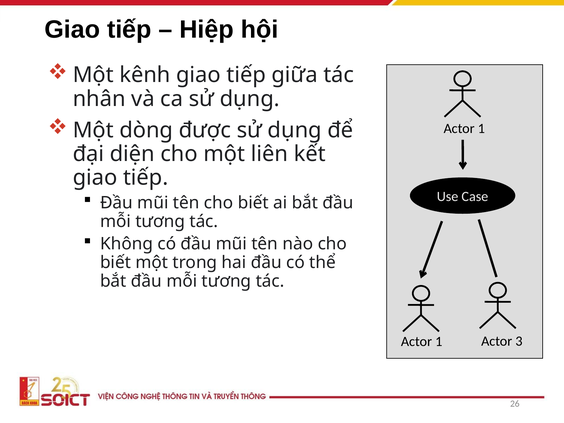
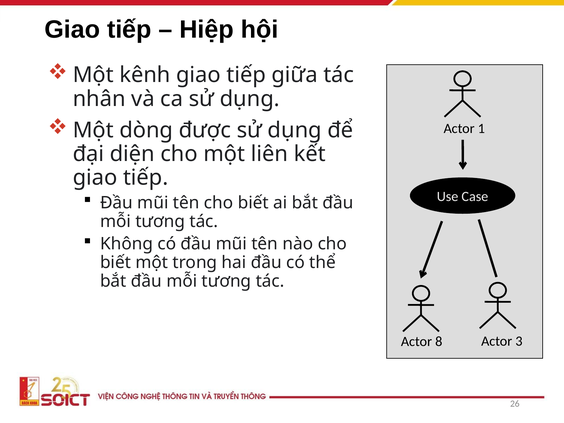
1: 1 -> 8 (439, 342)
